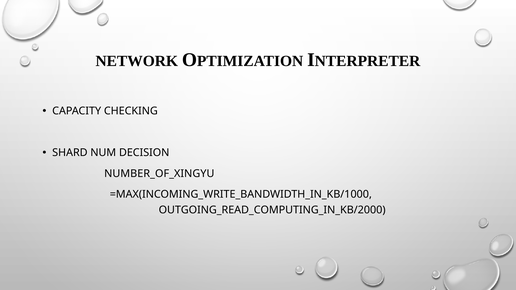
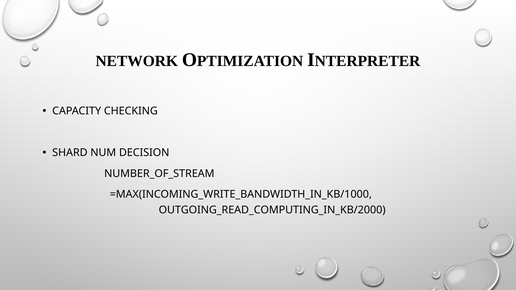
NUMBER_OF_XINGYU: NUMBER_OF_XINGYU -> NUMBER_OF_STREAM (159, 174)
